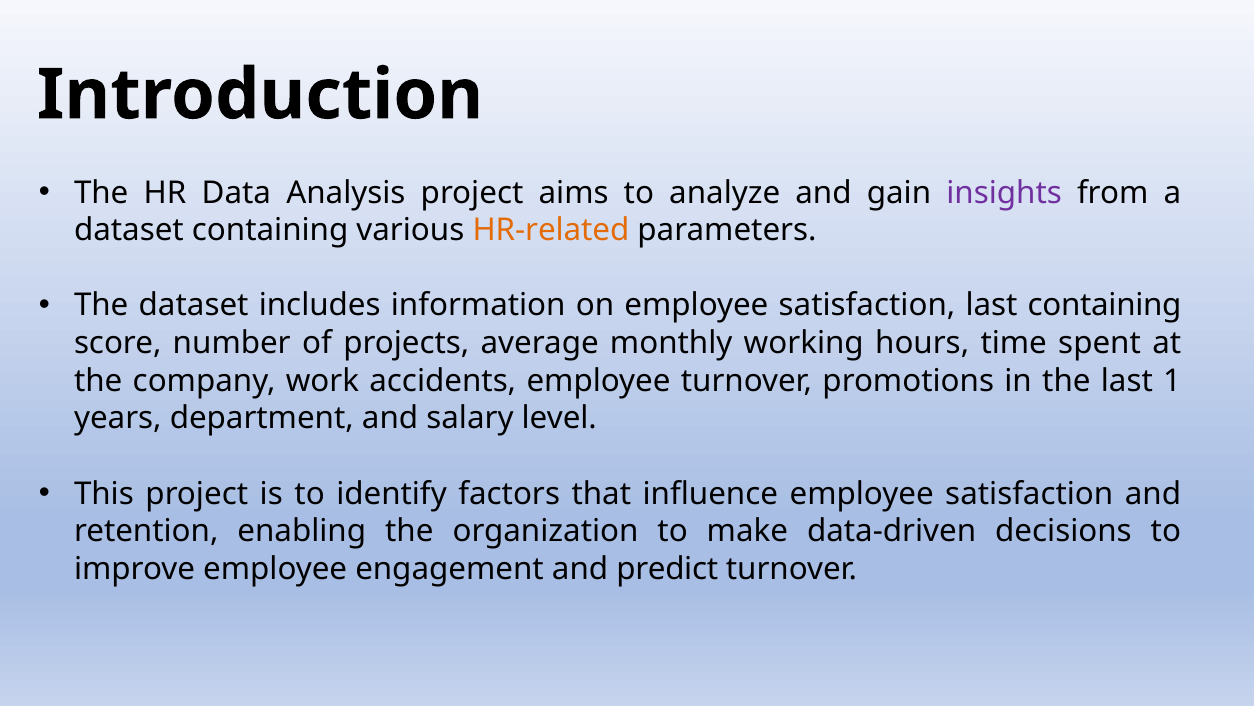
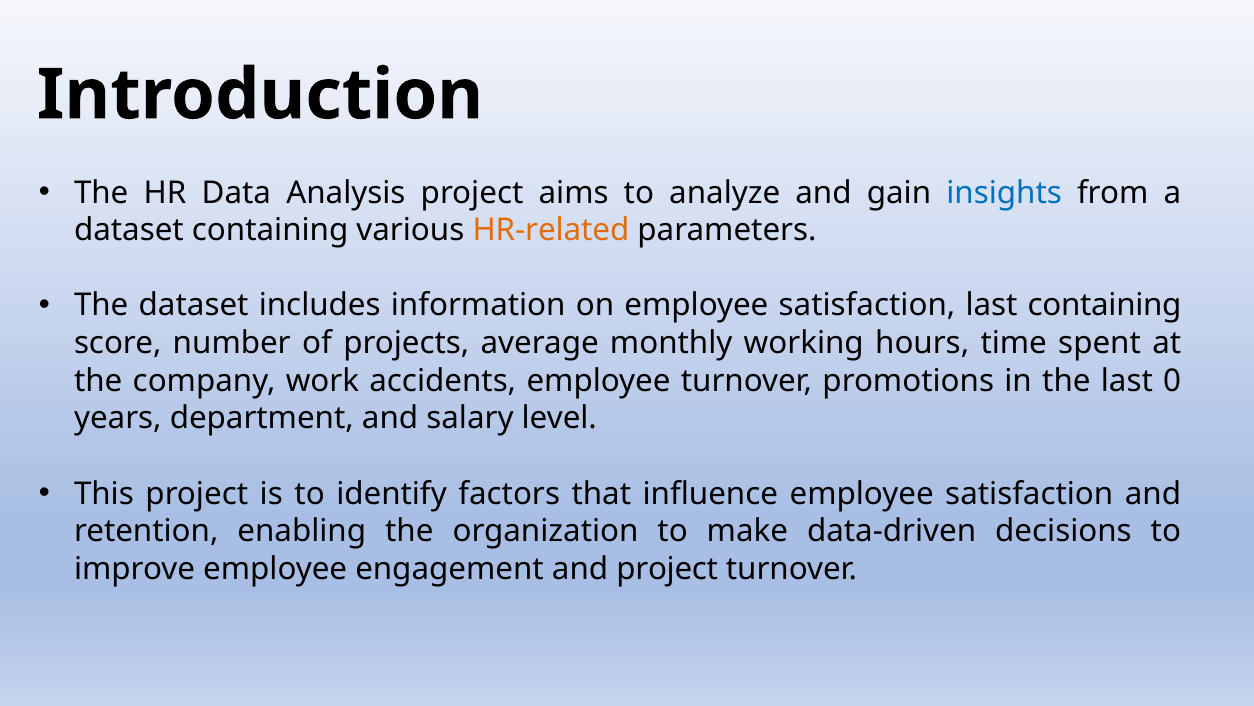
insights colour: purple -> blue (1004, 192)
1: 1 -> 0 (1172, 381)
and predict: predict -> project (667, 569)
